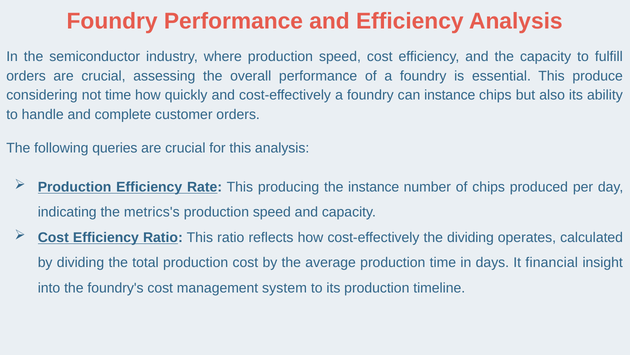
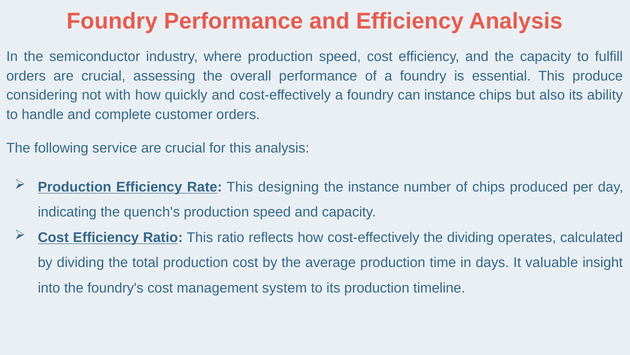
not time: time -> with (118, 95)
queries: queries -> service (115, 148)
producing: producing -> designing (288, 187)
metrics's: metrics's -> quench's (152, 212)
financial: financial -> valuable (552, 262)
